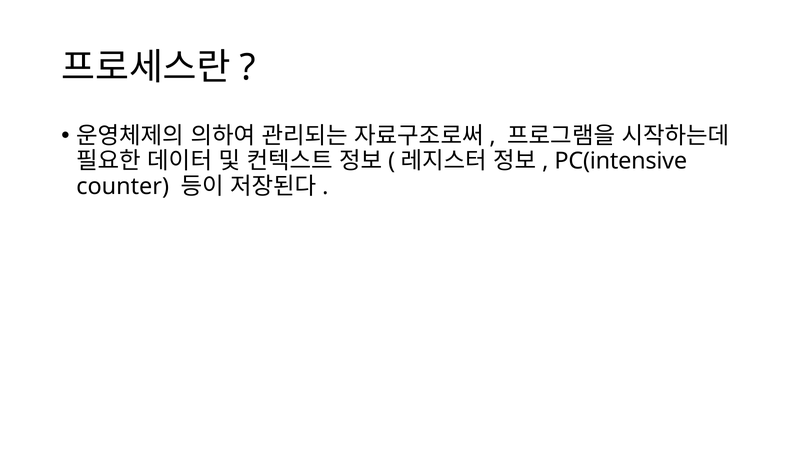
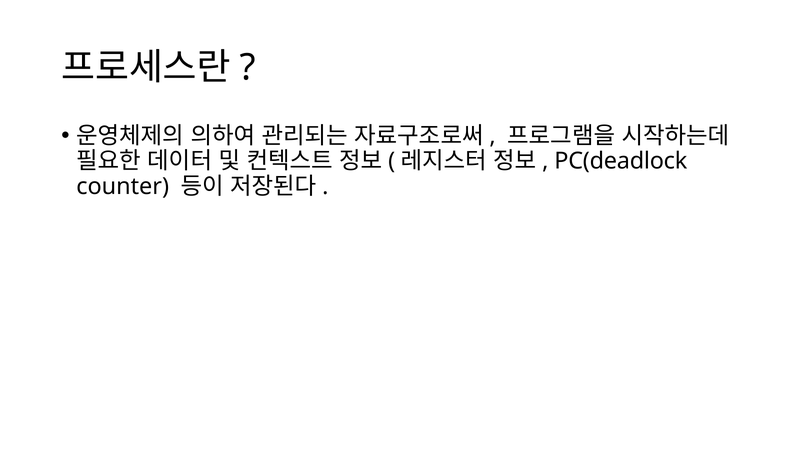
PC(intensive: PC(intensive -> PC(deadlock (621, 161)
